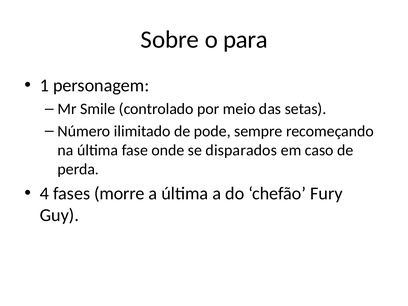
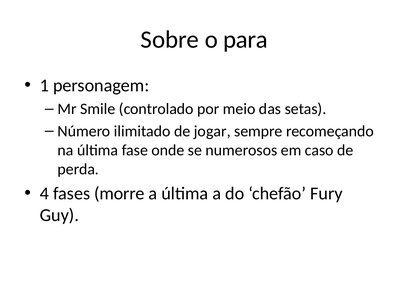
pode: pode -> jogar (212, 131)
disparados: disparados -> numerosos (241, 150)
